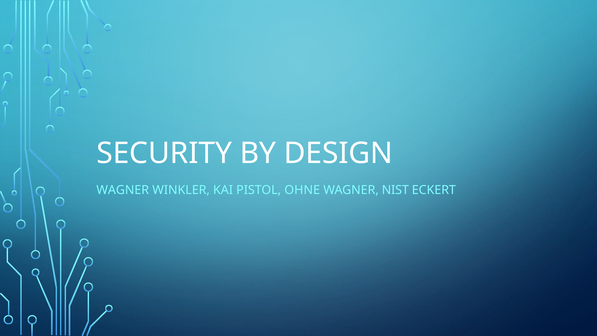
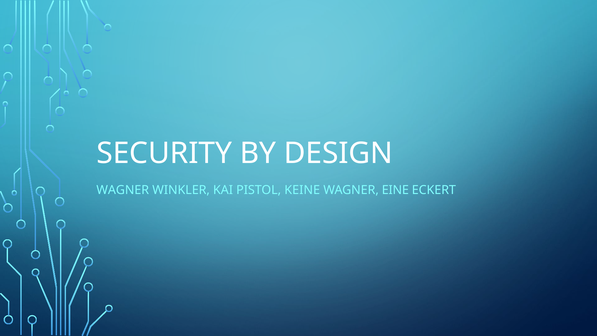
OHNE: OHNE -> KEINE (302, 190)
NIST: NIST -> EINE (395, 190)
